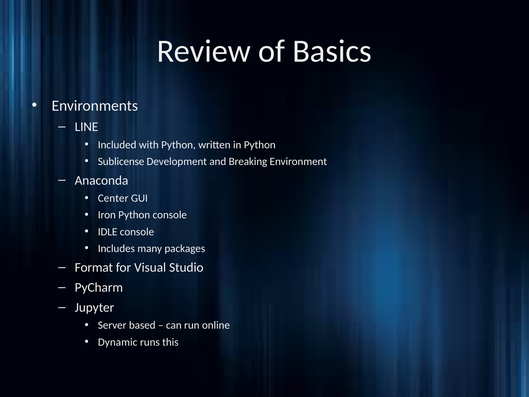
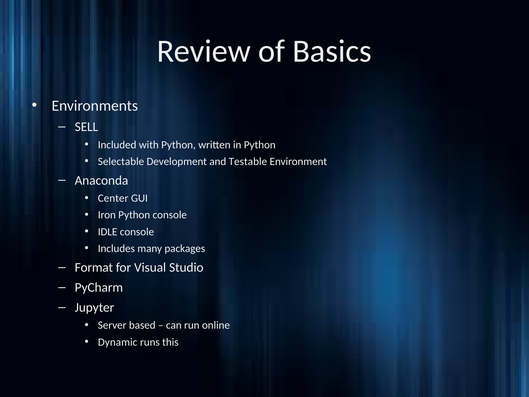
LINE: LINE -> SELL (86, 127)
Sublicense: Sublicense -> Selectable (121, 161)
Breaking: Breaking -> Testable (248, 161)
